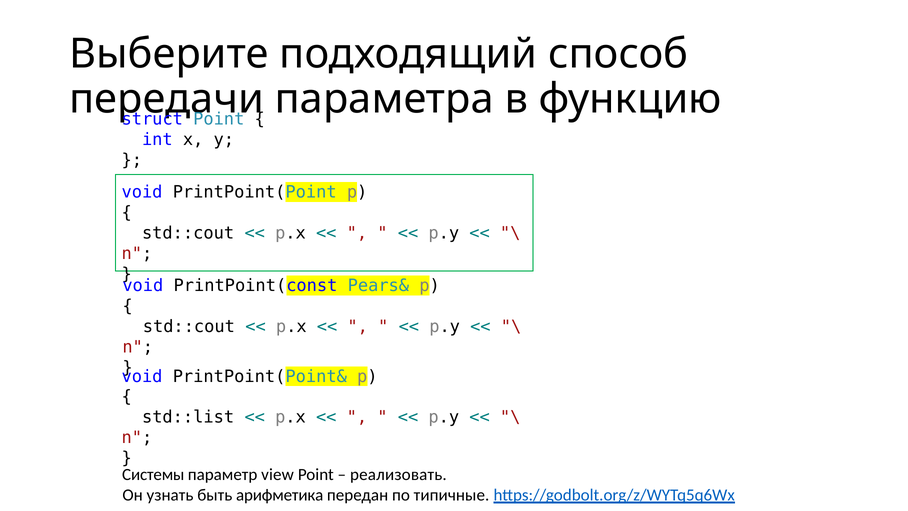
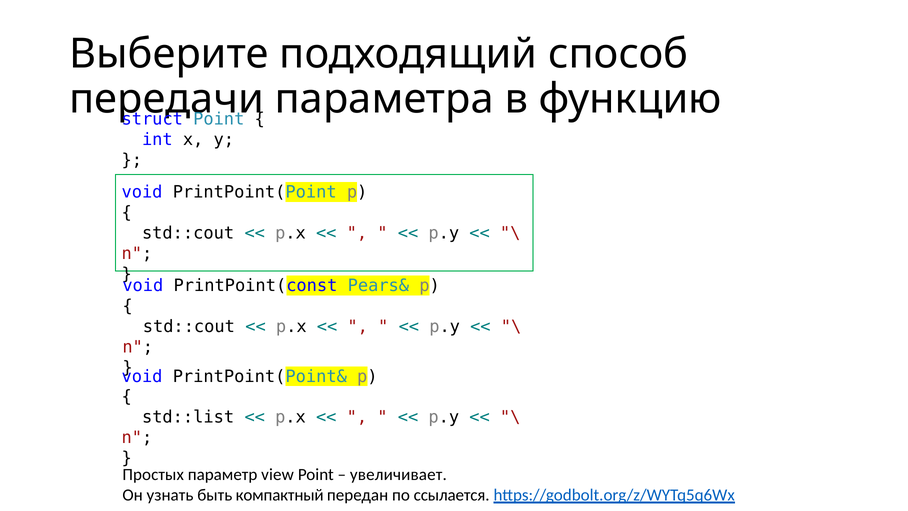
Системы: Системы -> Простых (153, 474)
реализовать: реализовать -> увеличивает (398, 474)
арифметика: арифметика -> компактный (280, 495)
типичные: типичные -> ссылается (452, 495)
